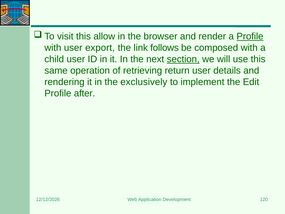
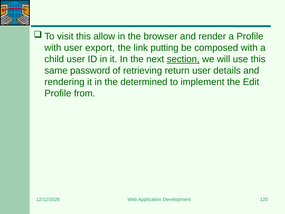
Profile underline: present -> none (250, 36)
follows: follows -> putting (165, 48)
operation: operation -> password (90, 70)
exclusively: exclusively -> determined (144, 82)
after: after -> from (85, 93)
